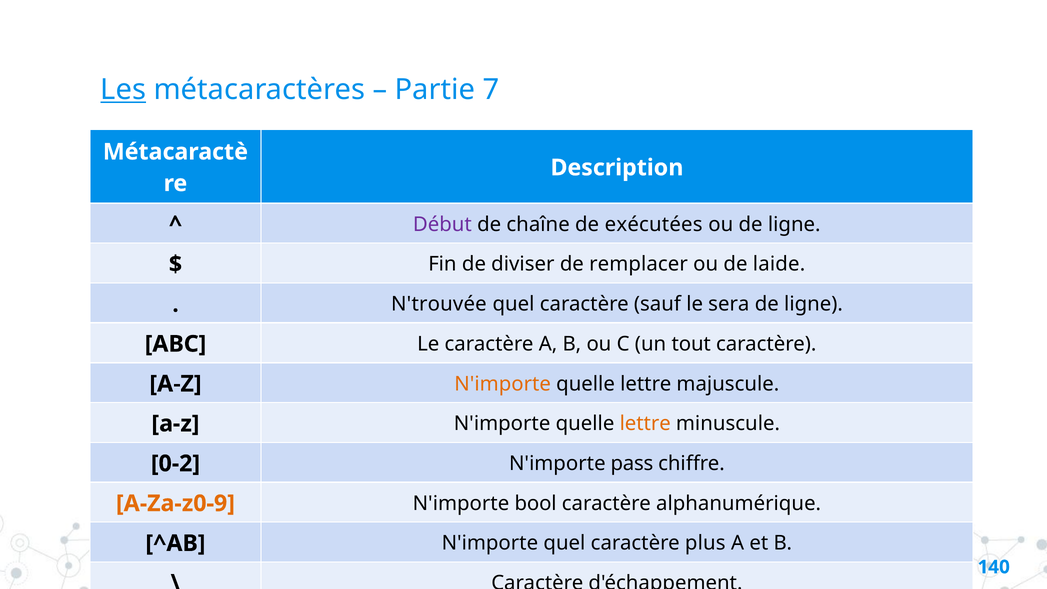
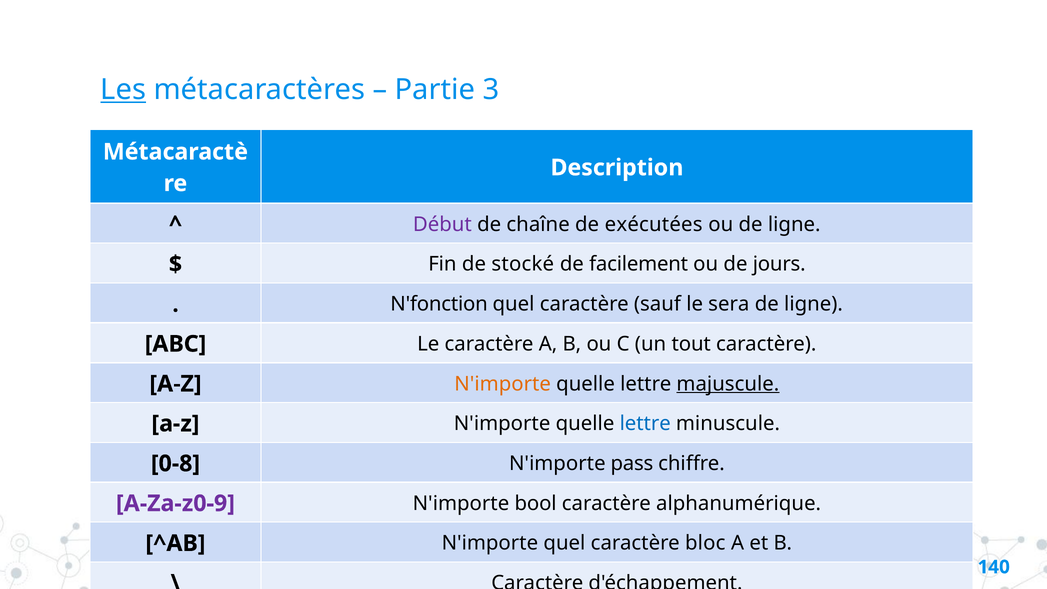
7: 7 -> 3 (491, 90)
diviser: diviser -> stocké (523, 264)
remplacer: remplacer -> facilement (639, 264)
laide: laide -> jours (779, 264)
N'trouvée: N'trouvée -> N'fonction (439, 304)
majuscule underline: none -> present (728, 384)
lettre colour: orange -> blue (645, 424)
0-2: 0-2 -> 0-8 (175, 464)
A-Za-z0-9 colour: orange -> purple (175, 503)
plus: plus -> bloc (705, 543)
